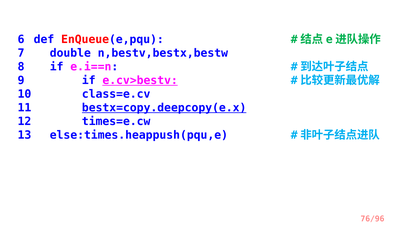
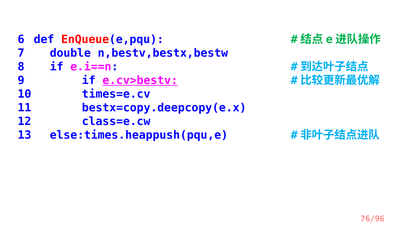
class=e.cv: class=e.cv -> times=e.cv (116, 94)
bestx=copy.deepcopy(e.x underline: present -> none (164, 108)
times=e.cw: times=e.cw -> class=e.cw (116, 121)
